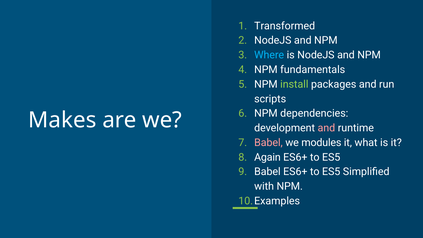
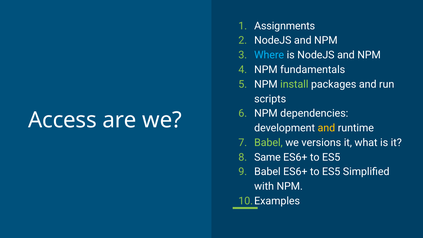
Transformed: Transformed -> Assignments (285, 26)
Makes: Makes -> Access (62, 120)
and colour: pink -> yellow (326, 128)
Babel colour: pink -> light green (268, 143)
modules: modules -> versions (321, 143)
Again: Again -> Same (267, 157)
